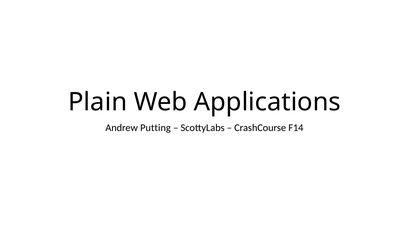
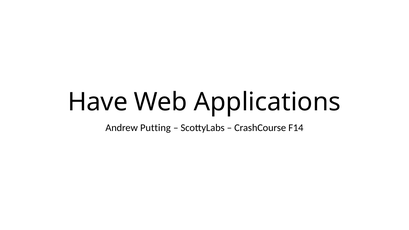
Plain: Plain -> Have (98, 102)
